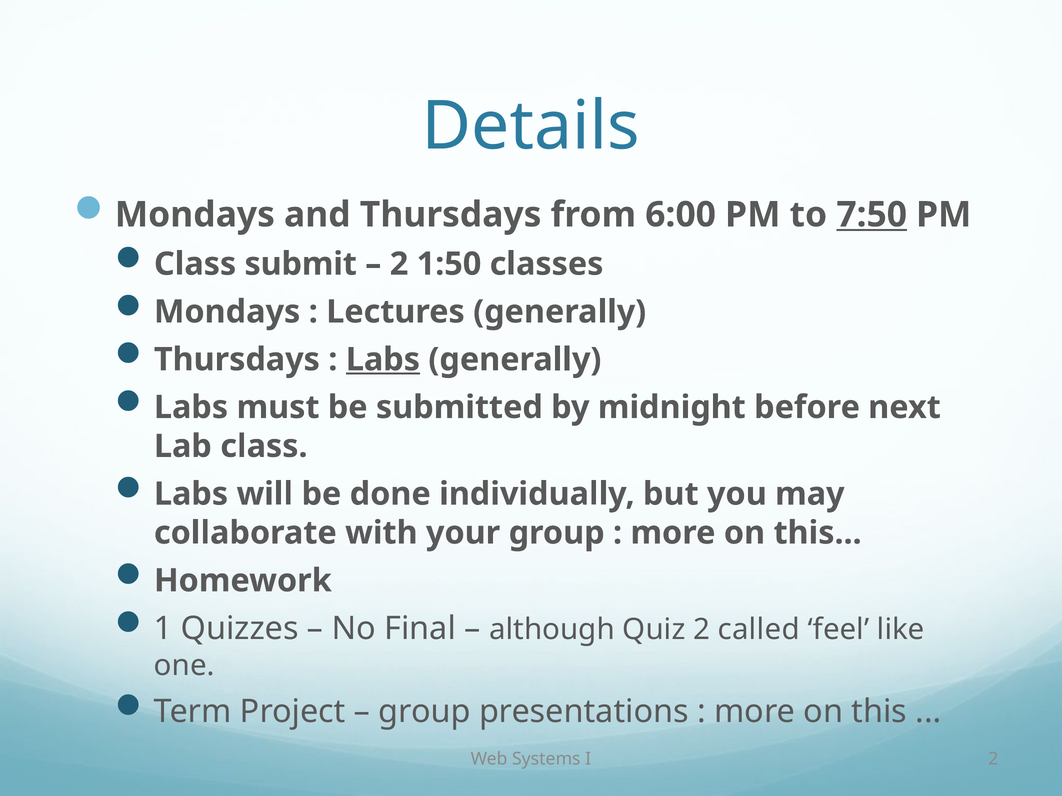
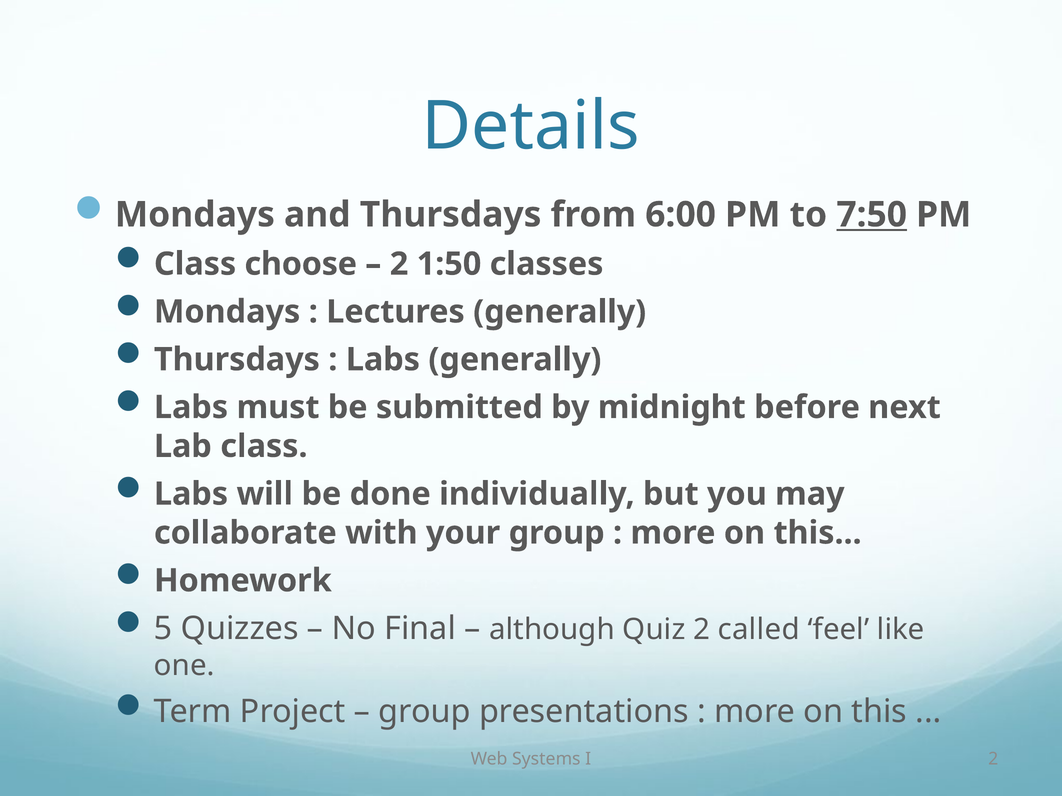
submit: submit -> choose (301, 264)
Labs underline: present -> none (383, 360)
1: 1 -> 5 (163, 629)
